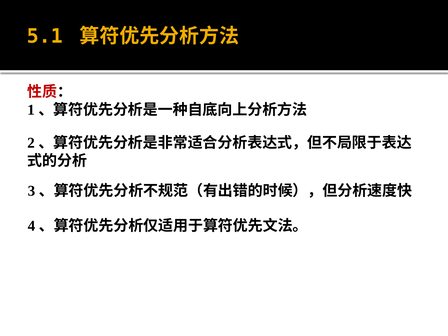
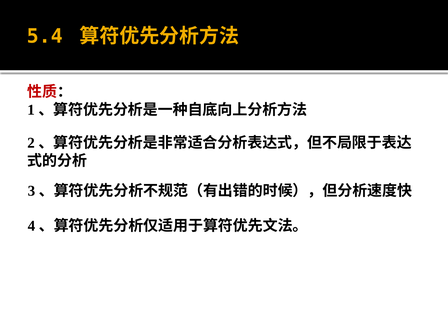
5.1: 5.1 -> 5.4 (45, 36)
